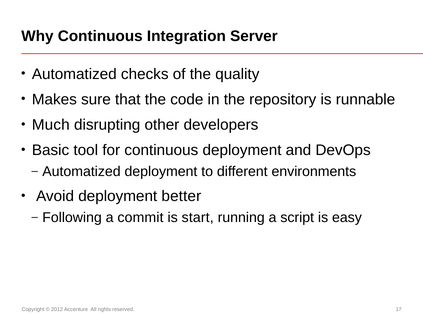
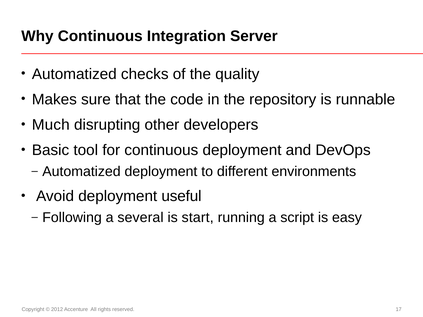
better: better -> useful (181, 196)
commit: commit -> several (141, 218)
